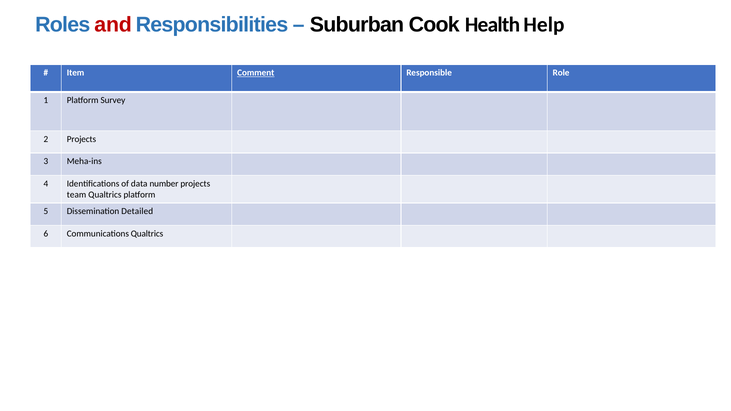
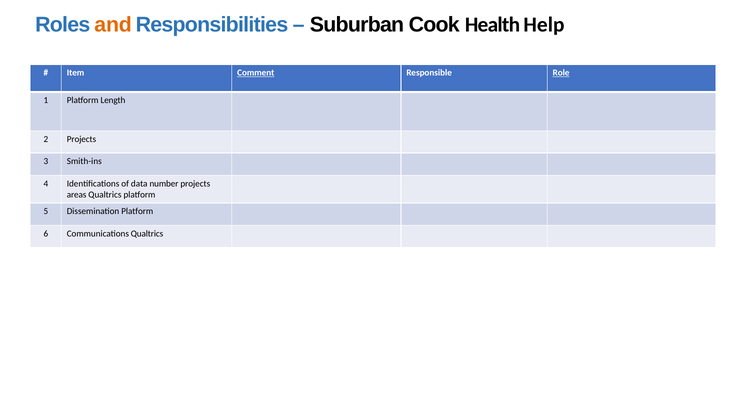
and colour: red -> orange (113, 25)
Role underline: none -> present (561, 73)
Survey: Survey -> Length (113, 100)
Meha-ins: Meha-ins -> Smith-ins (84, 161)
team: team -> areas (77, 195)
Dissemination Detailed: Detailed -> Platform (137, 211)
